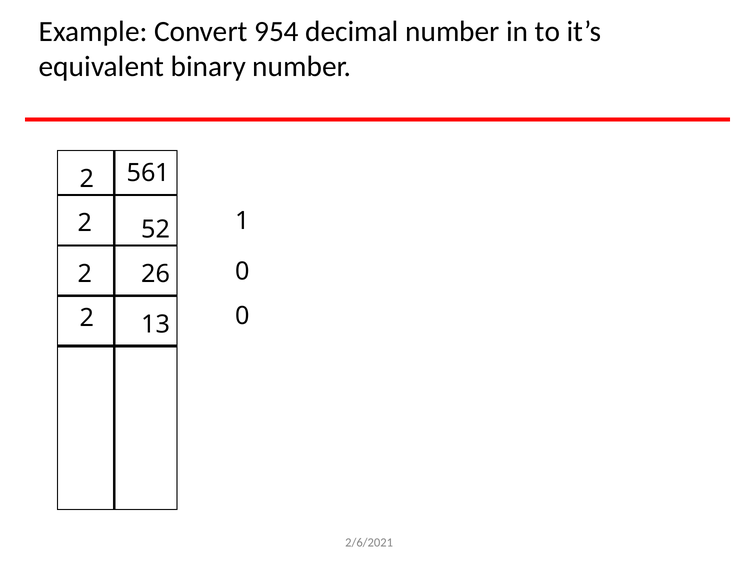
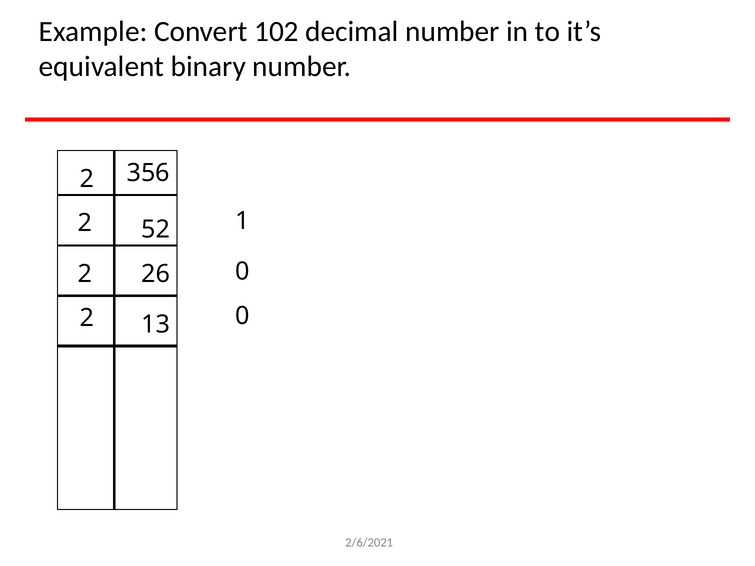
954: 954 -> 102 (276, 32)
561: 561 -> 356 (148, 173)
